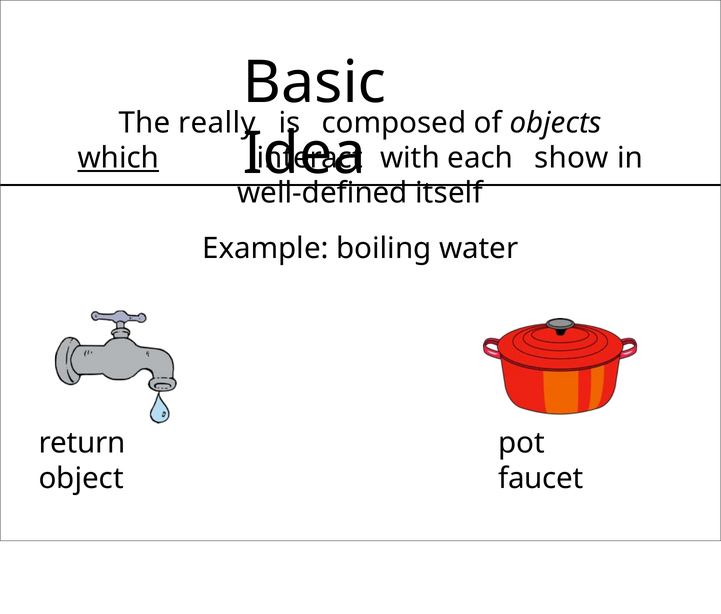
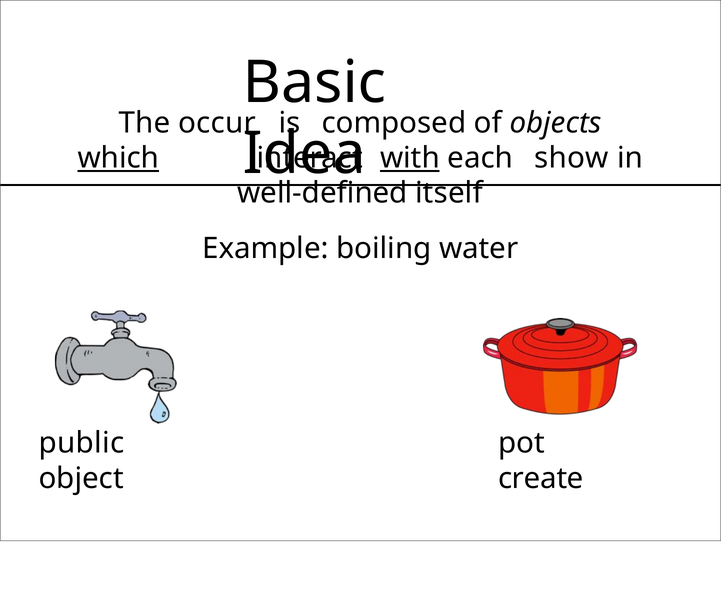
really: really -> occur (217, 123)
with underline: none -> present (410, 158)
return: return -> public (82, 443)
faucet: faucet -> create (541, 478)
